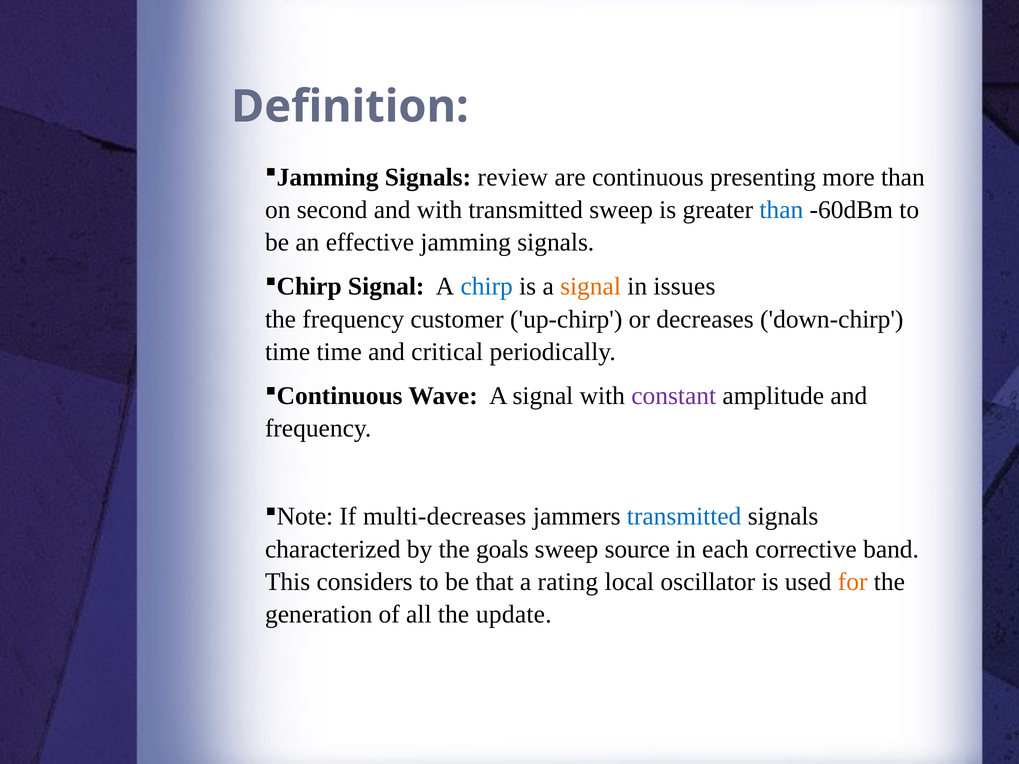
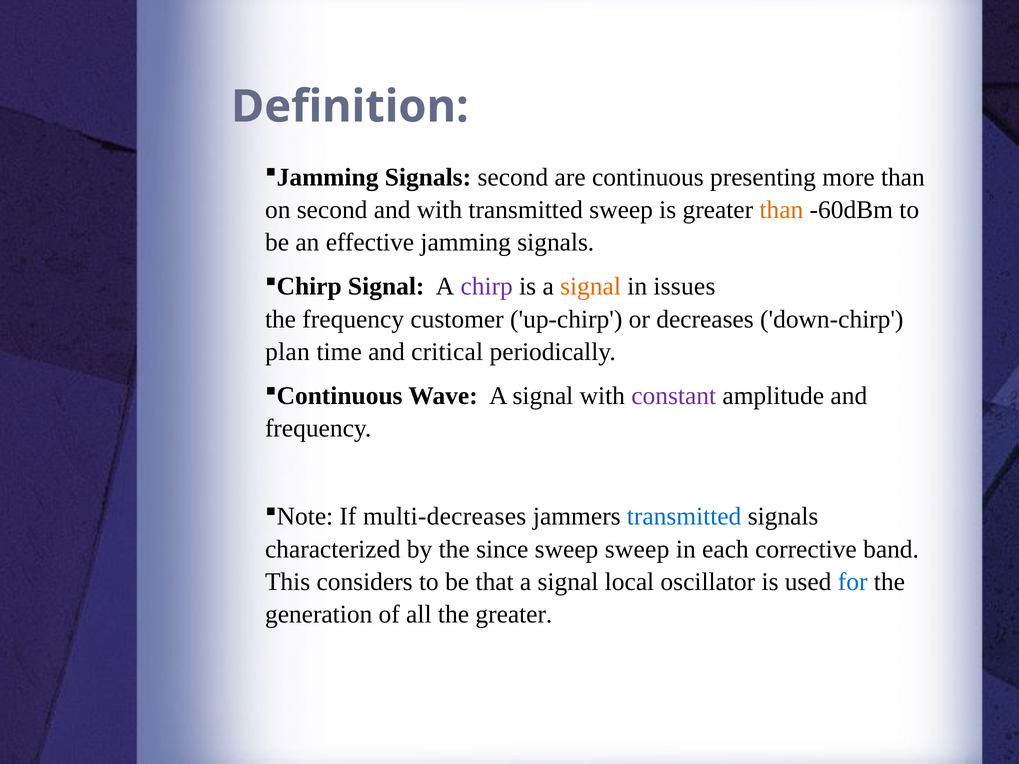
Signals review: review -> second (513, 177)
than colour: blue -> orange (781, 210)
chirp colour: blue -> purple (487, 287)
time: time -> plan (287, 352)
goals: goals -> since (502, 549)
sweep source: source -> sweep (637, 549)
that a rating: rating -> signal (568, 582)
for colour: orange -> blue (853, 582)
the update: update -> greater (514, 615)
